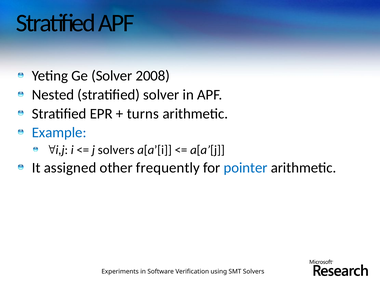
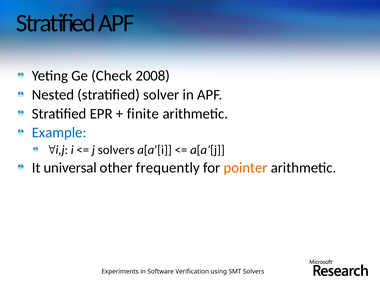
Ge Solver: Solver -> Check (112, 76)
turns: turns -> finite (143, 114)
assigned: assigned -> universal (70, 168)
pointer colour: blue -> orange (246, 168)
